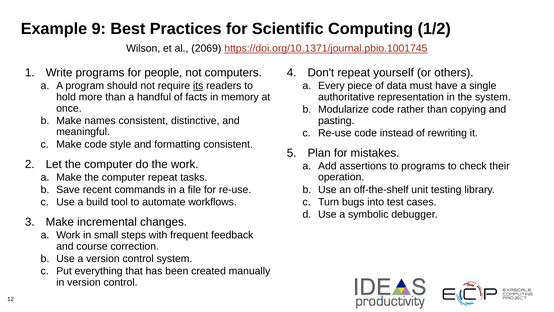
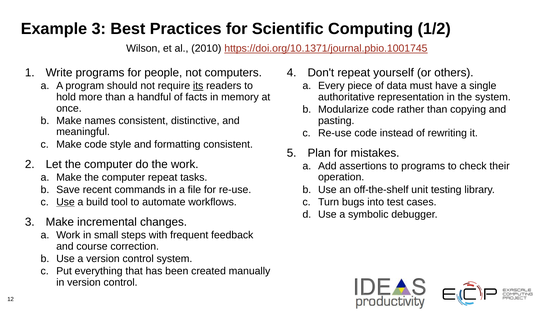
Example 9: 9 -> 3 (99, 29)
2069: 2069 -> 2010 (206, 48)
Use underline: none -> present (65, 202)
